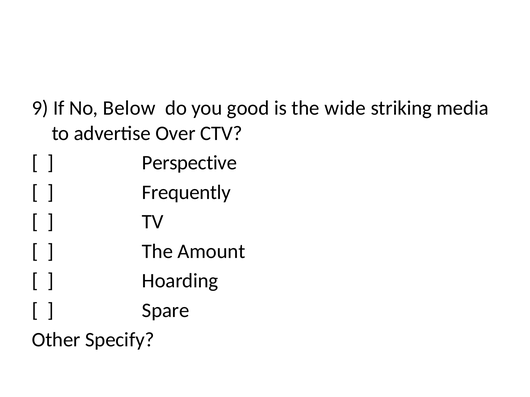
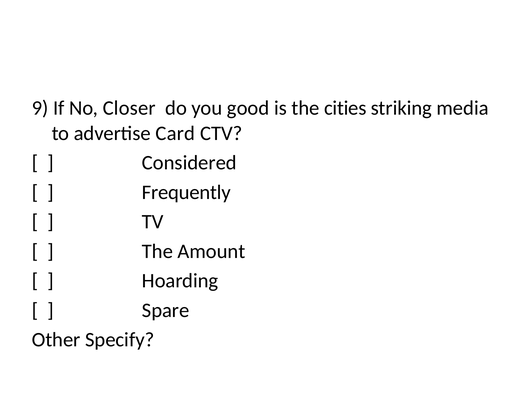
Below: Below -> Closer (129, 108)
wide: wide -> cities (345, 108)
Over: Over -> Card (175, 133)
Perspective: Perspective -> Considered (189, 163)
